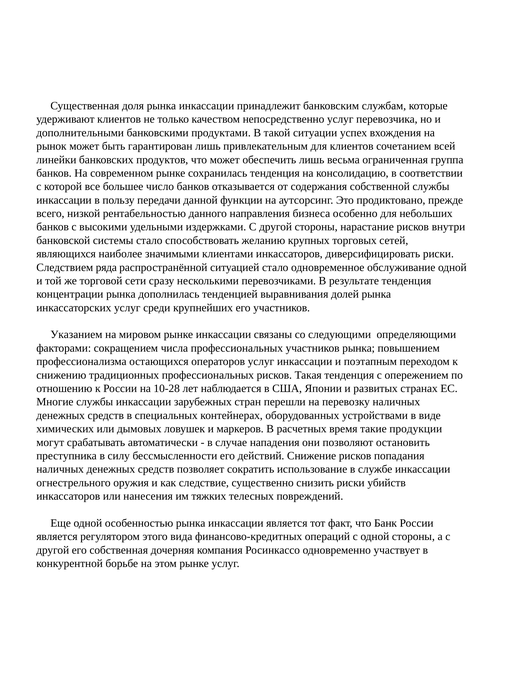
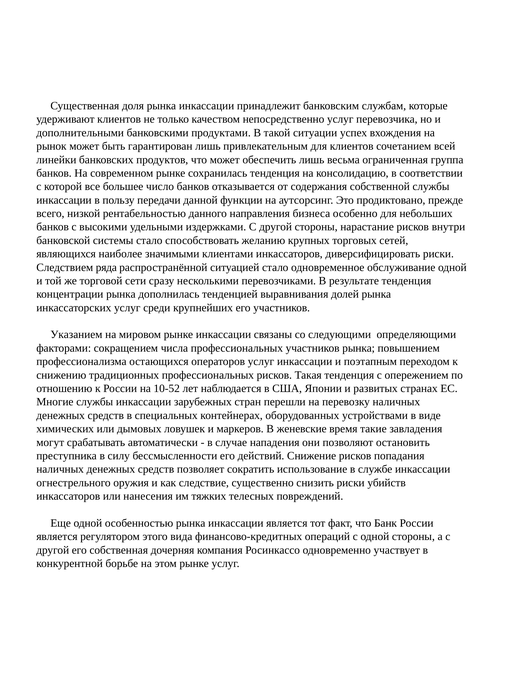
10-28: 10-28 -> 10-52 (167, 389)
расчетных: расчетных -> женевские (302, 429)
продукции: продукции -> завладения (416, 429)
